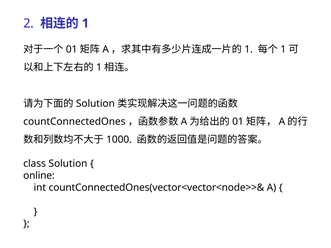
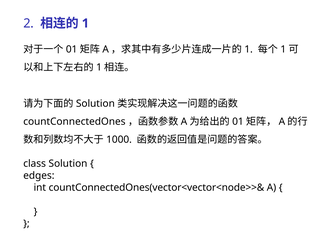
online: online -> edges (39, 176)
